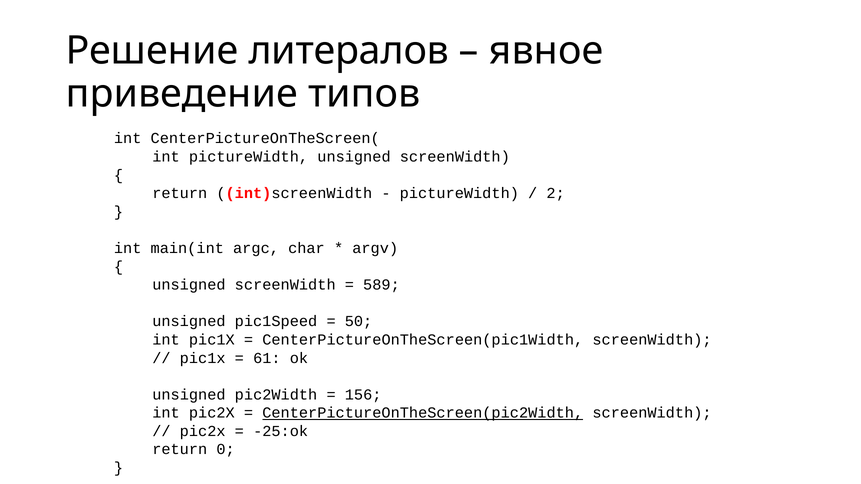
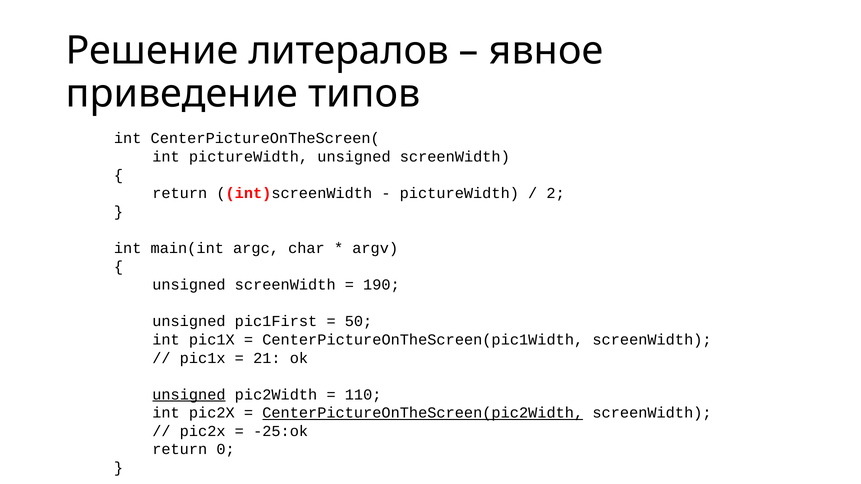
589: 589 -> 190 (381, 285)
pic1Speed: pic1Speed -> pic1First (276, 322)
61: 61 -> 21 (267, 358)
unsigned underline: none -> present (189, 395)
156: 156 -> 110 (363, 395)
